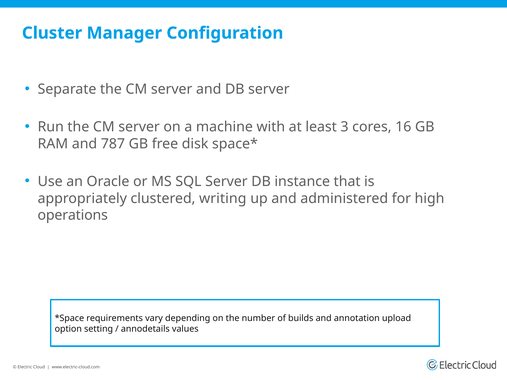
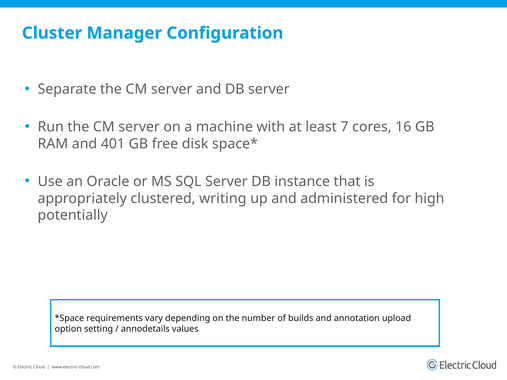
3: 3 -> 7 (344, 127)
787: 787 -> 401 (113, 144)
operations: operations -> potentially (73, 215)
